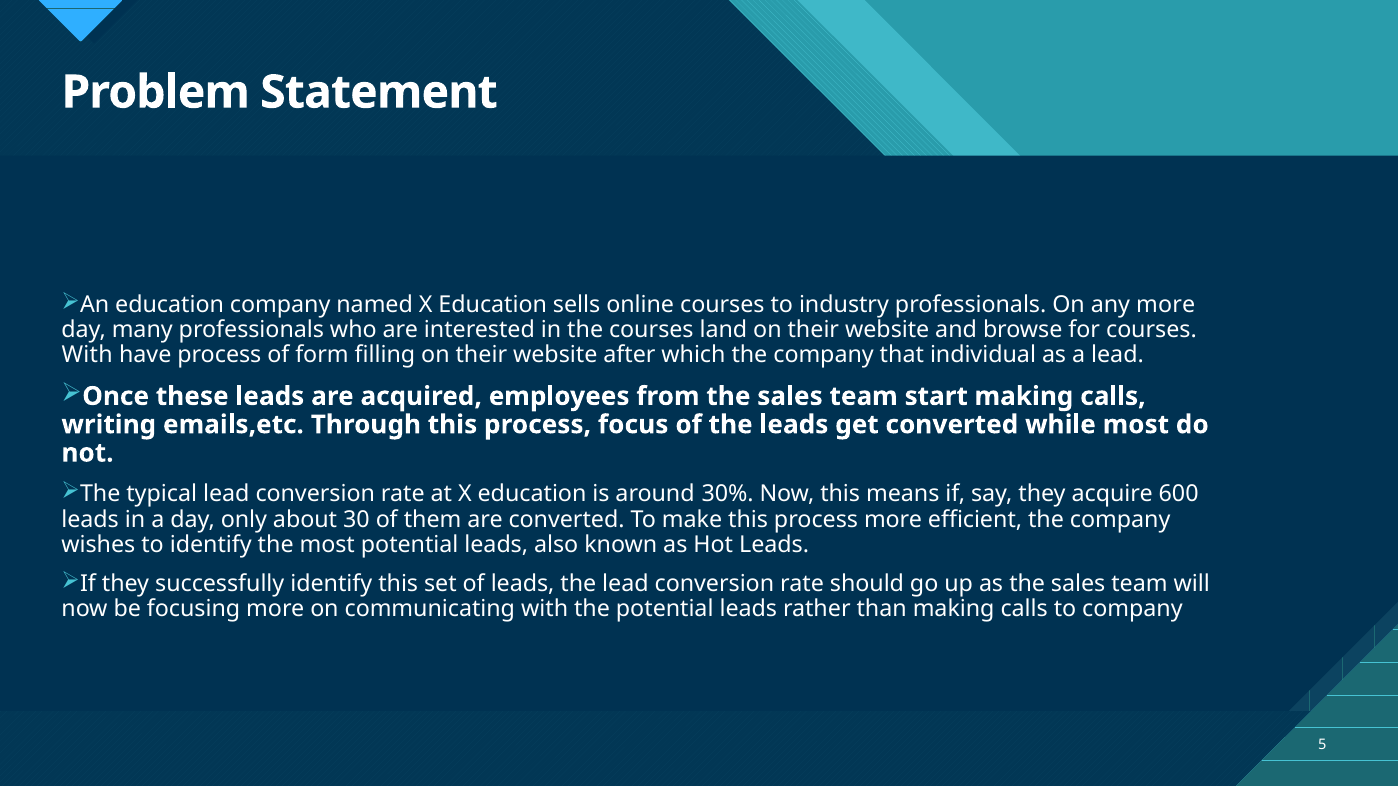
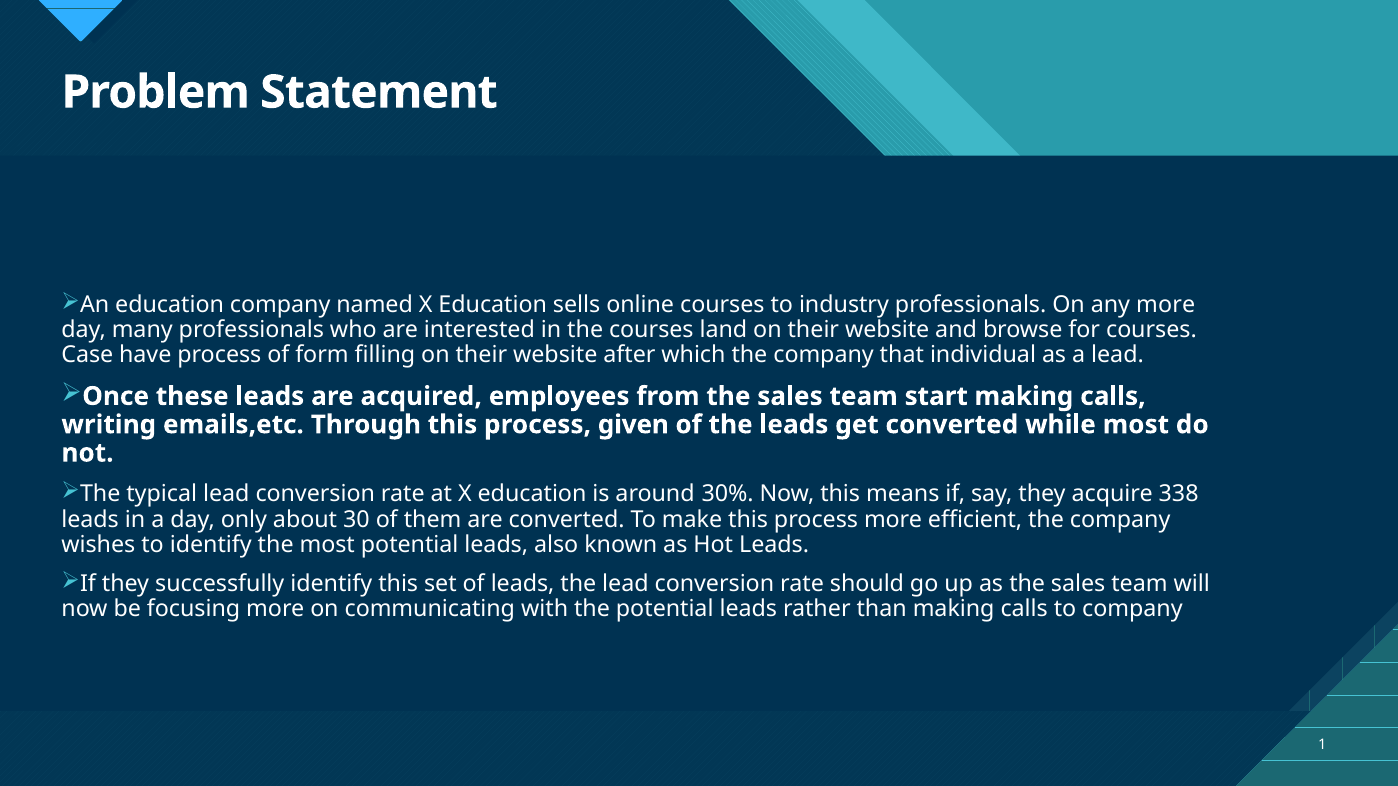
With: With -> Case (87, 355)
focus: focus -> given (633, 425)
600: 600 -> 338 (1179, 494)
5: 5 -> 1 (1322, 745)
